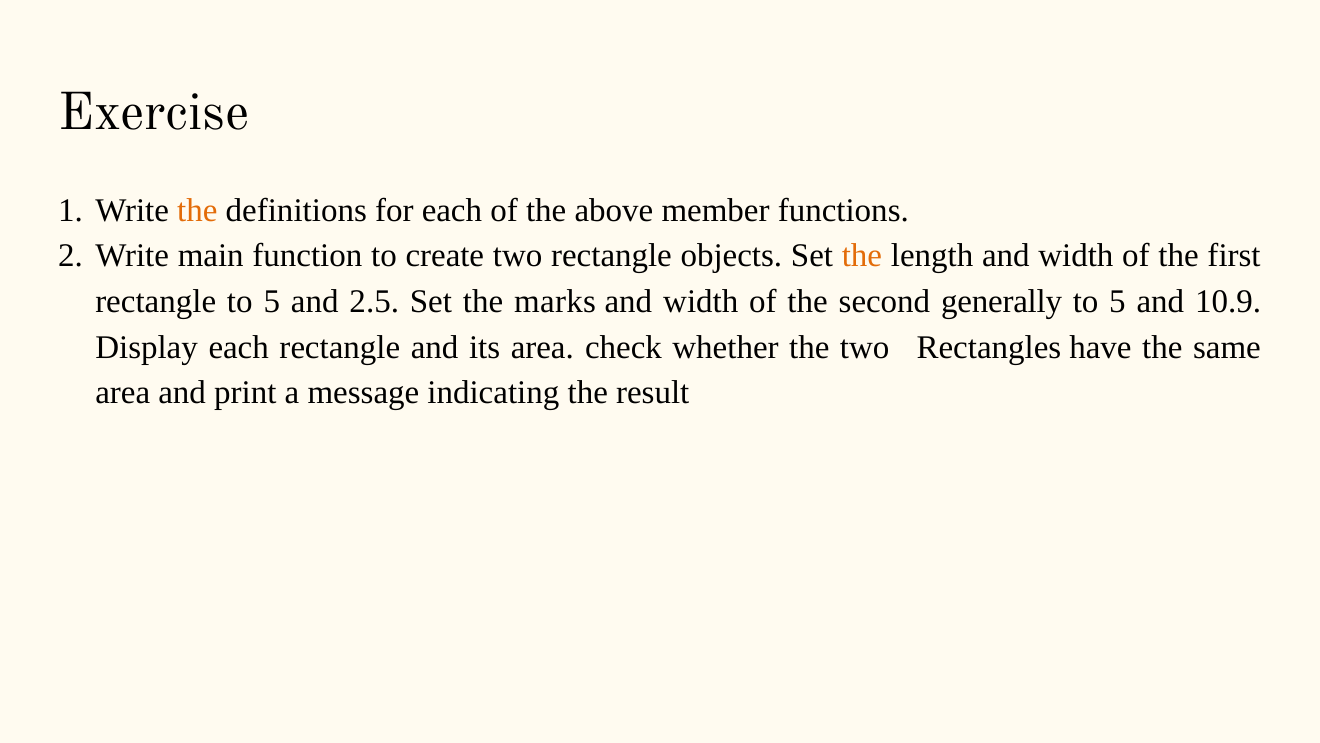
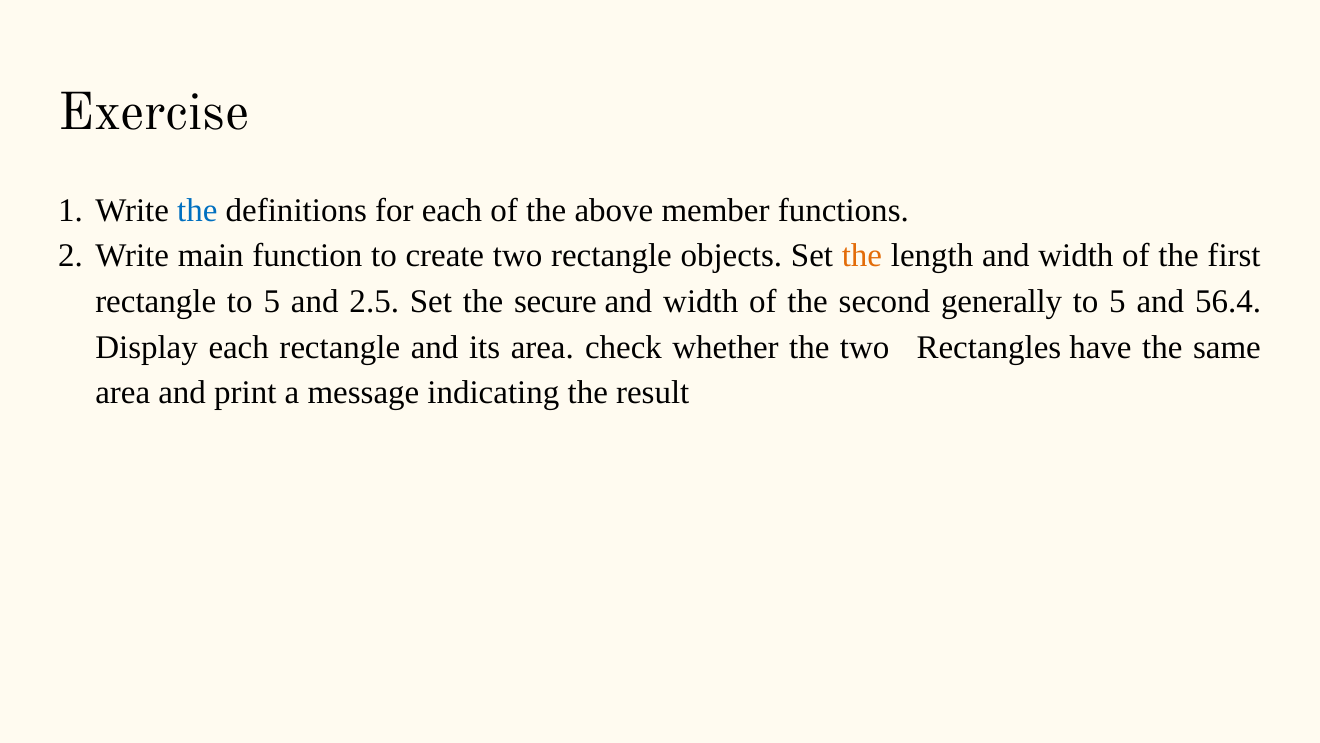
the colour: orange -> blue (197, 210)
marks: marks -> secure (555, 301)
10.9: 10.9 -> 56.4 (1228, 301)
